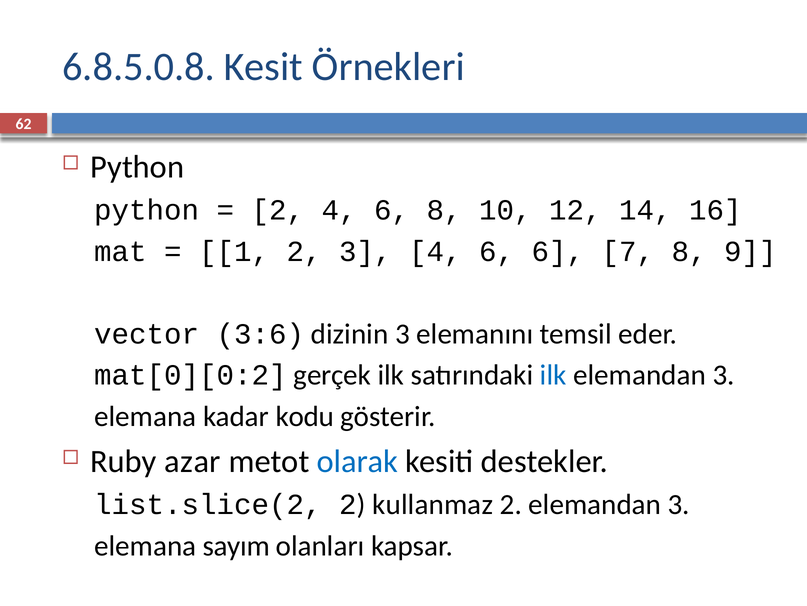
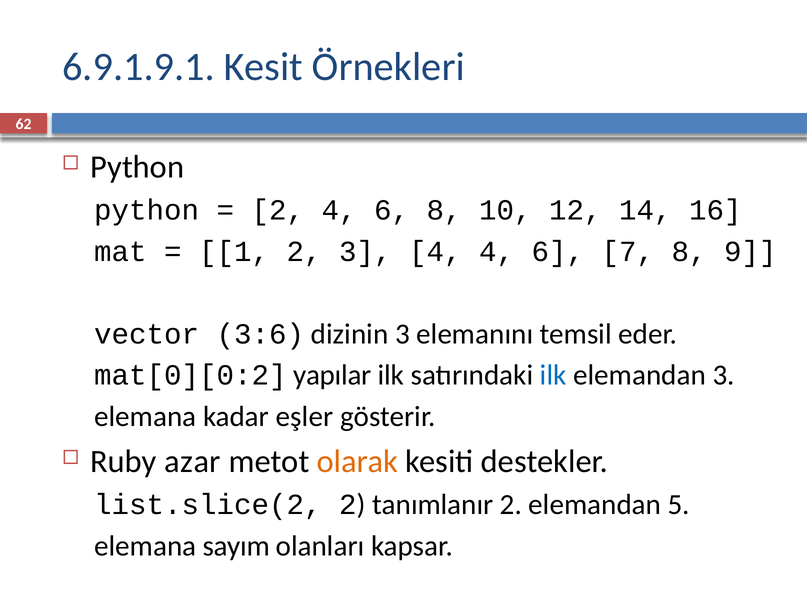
6.8.5.0.8: 6.8.5.0.8 -> 6.9.1.9.1 (138, 67)
3 4 6: 6 -> 4 (497, 251)
gerçek: gerçek -> yapılar (332, 375)
kodu: kodu -> eşler (305, 416)
olarak colour: blue -> orange (357, 461)
kullanmaz: kullanmaz -> tanımlanır (433, 504)
2 elemandan 3: 3 -> 5 (679, 504)
